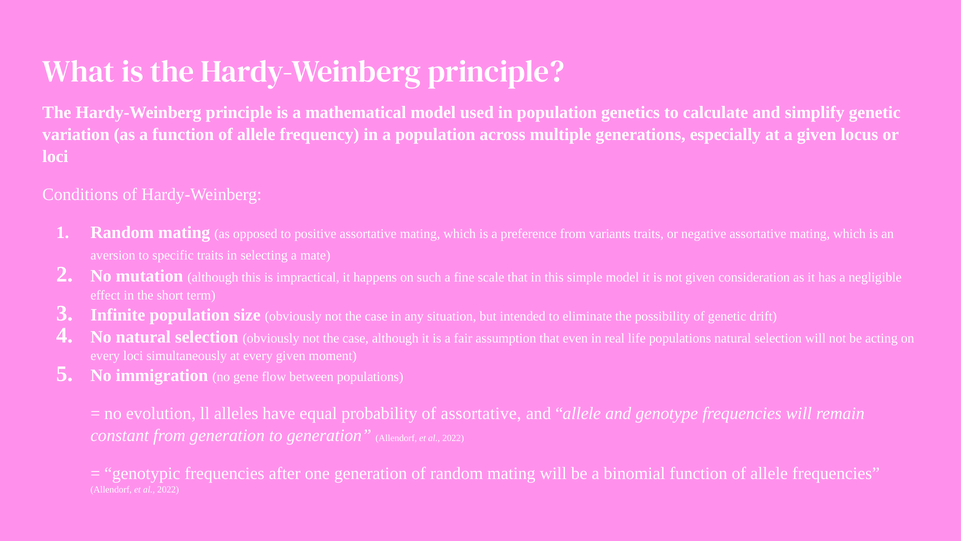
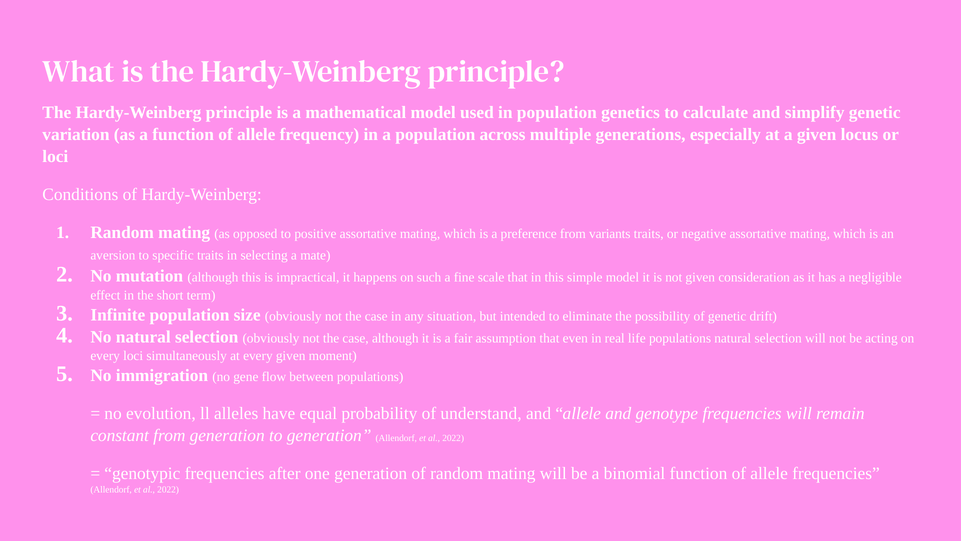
of assortative: assortative -> understand (481, 413)
